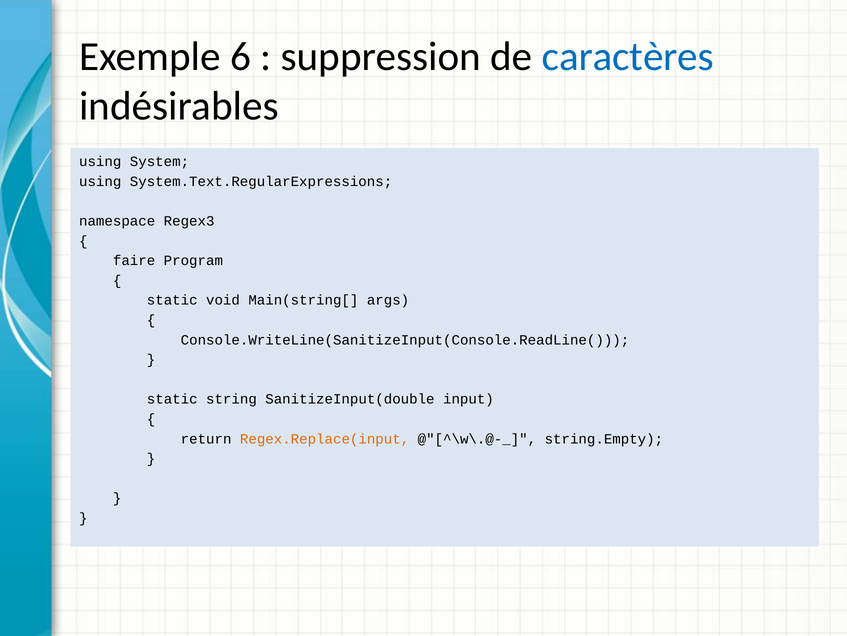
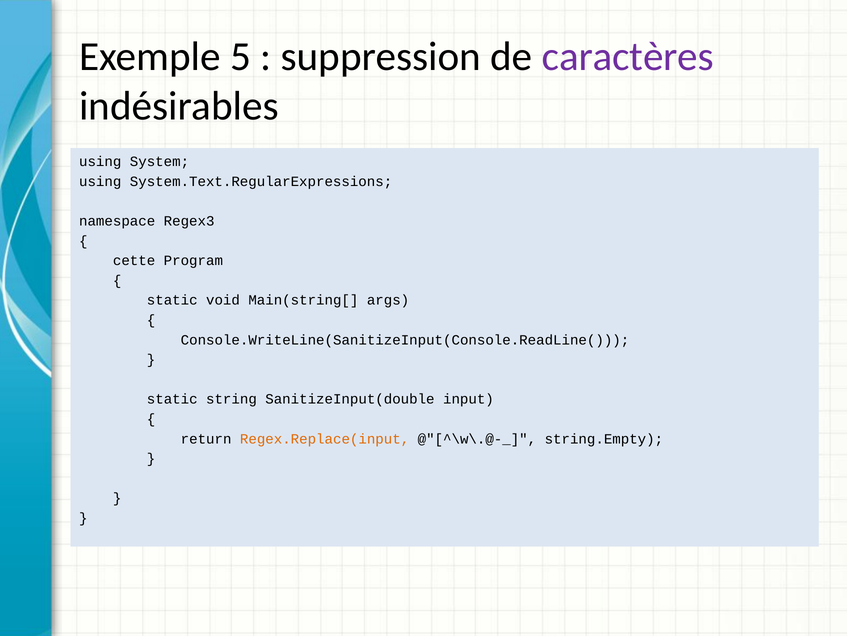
6: 6 -> 5 (241, 57)
caractères colour: blue -> purple (628, 57)
faire: faire -> cette (134, 260)
